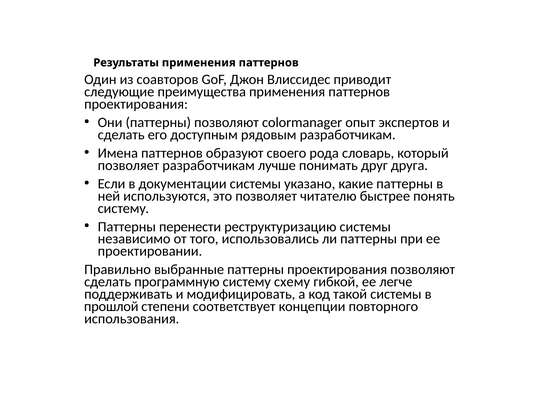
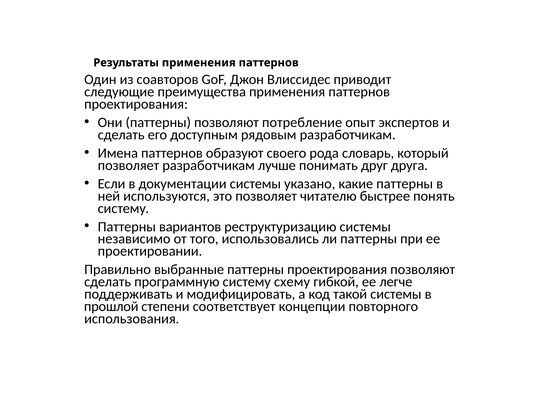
colormanager: colormanager -> потребление (302, 123)
перенести: перенести -> вариантов (190, 227)
